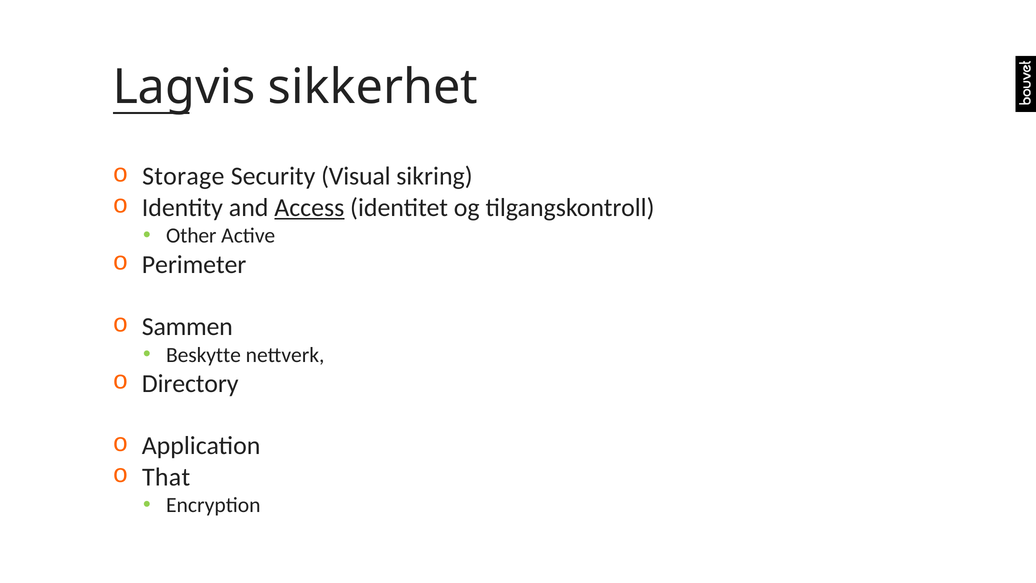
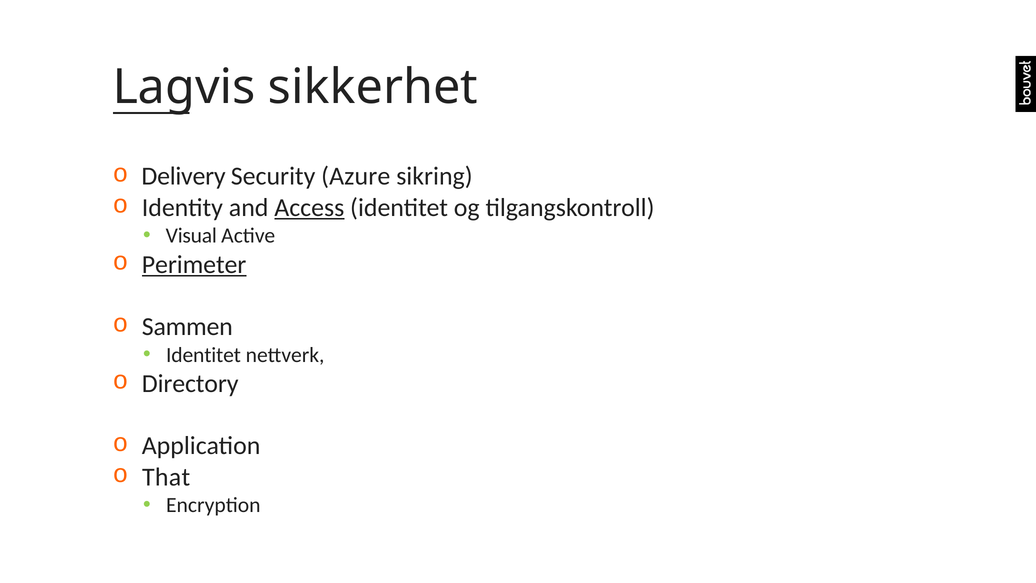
Storage: Storage -> Delivery (184, 176)
Visual: Visual -> Azure (356, 176)
Other: Other -> Visual (191, 236)
Perimeter underline: none -> present (194, 264)
Beskytte: Beskytte -> Identitet (204, 355)
